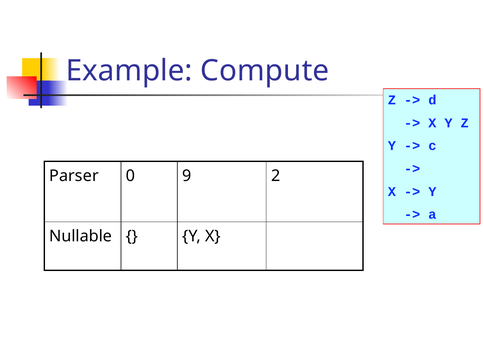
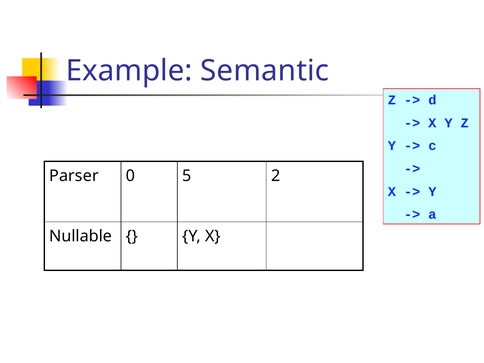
Compute: Compute -> Semantic (265, 71)
9: 9 -> 5 (187, 176)
